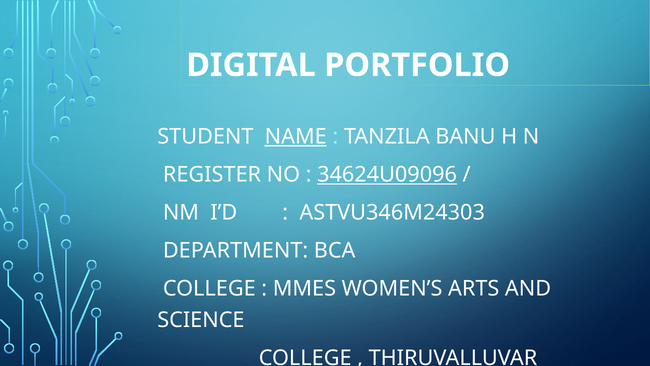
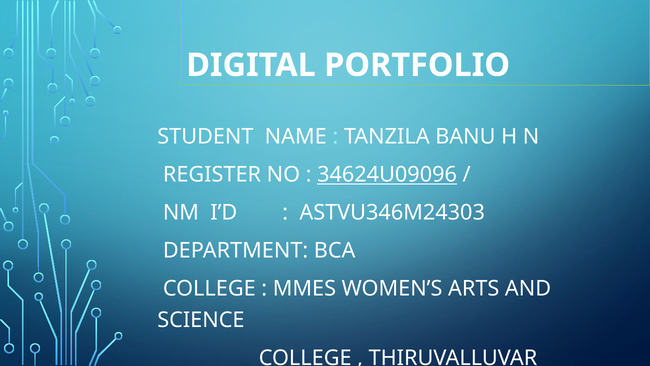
NAME underline: present -> none (296, 136)
